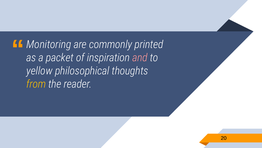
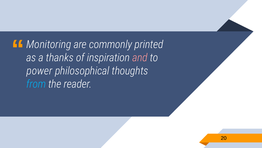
packet: packet -> thanks (60, 57)
yellow: yellow -> power (39, 71)
from colour: yellow -> light blue (36, 84)
